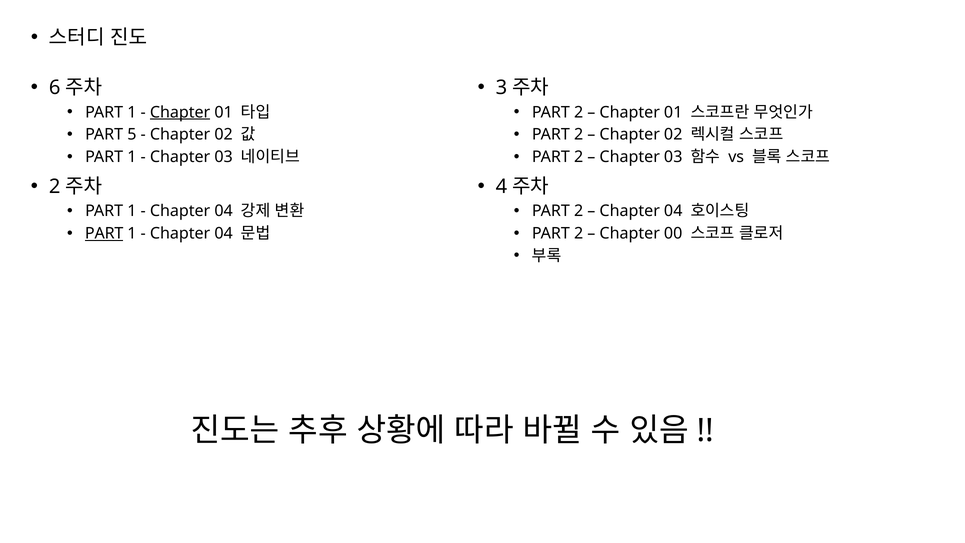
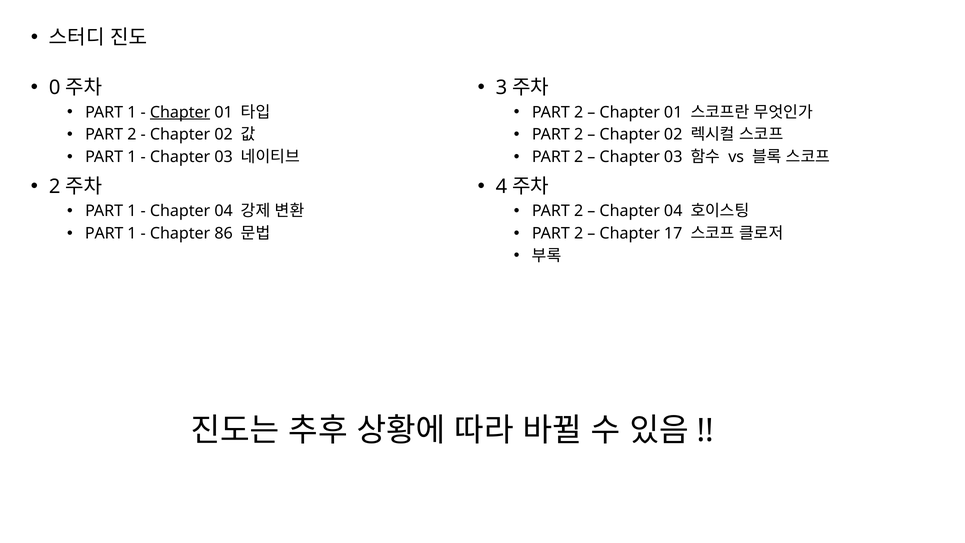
6: 6 -> 0 (55, 88)
5: 5 -> 2 (132, 135)
PART underline: present -> none (104, 233)
04: 04 -> 86 (224, 233)
00: 00 -> 17 (673, 233)
